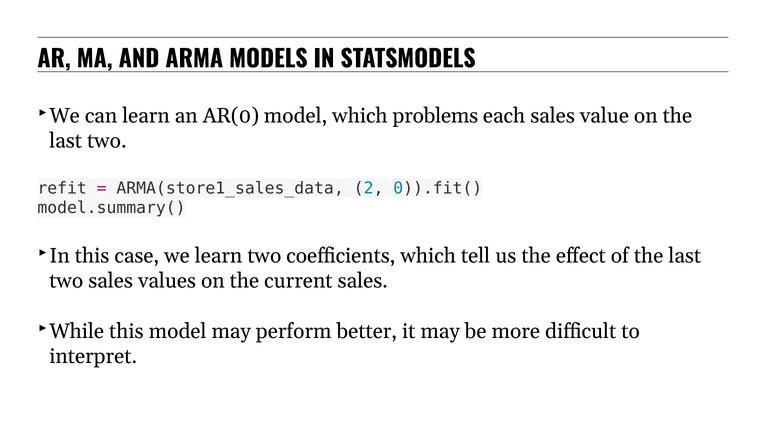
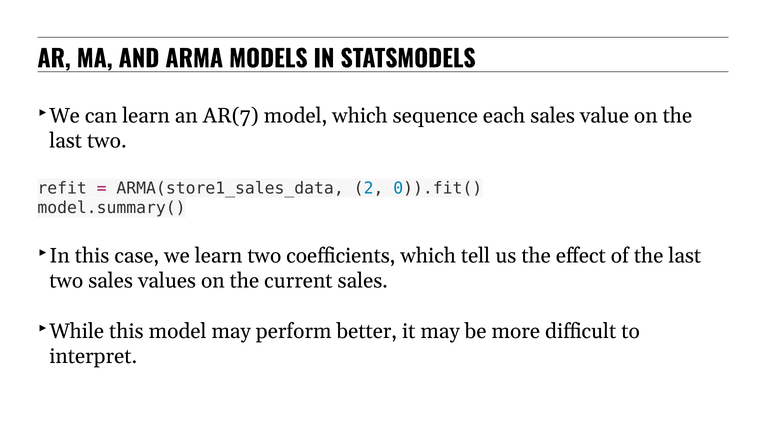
AR(0: AR(0 -> AR(7 (231, 116)
problems: problems -> sequence (435, 116)
